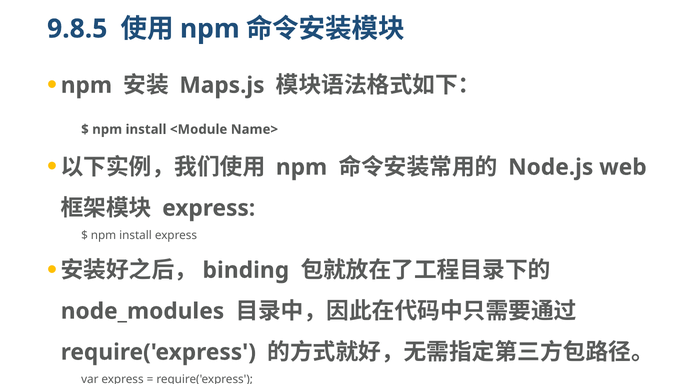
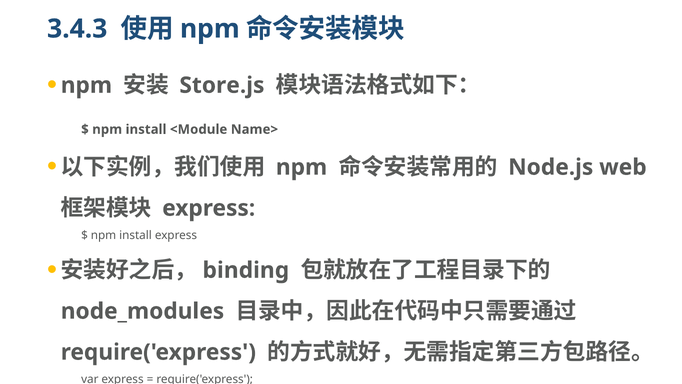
9.8.5: 9.8.5 -> 3.4.3 (77, 29)
Maps.js: Maps.js -> Store.js (222, 85)
